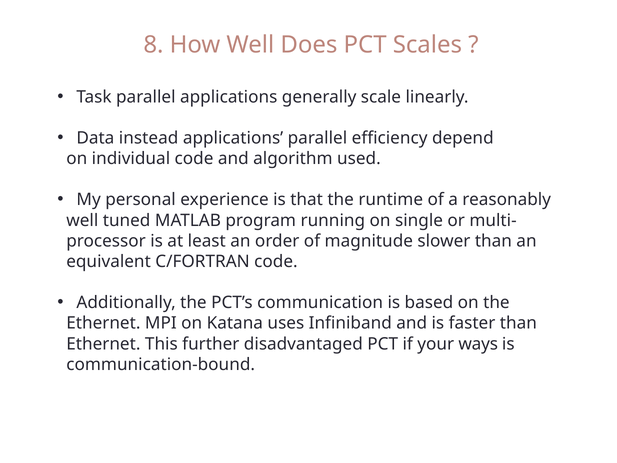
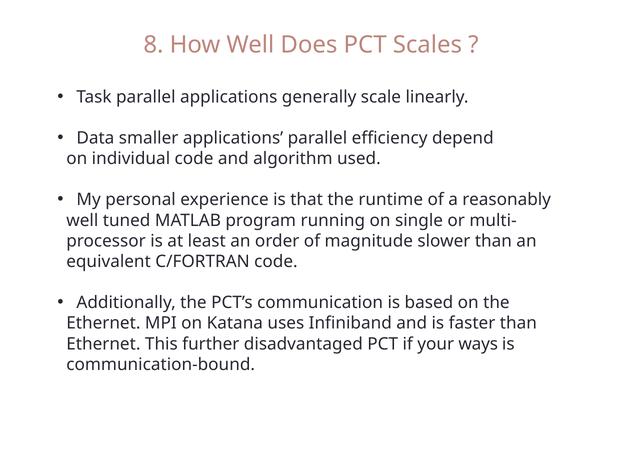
instead: instead -> smaller (149, 138)
